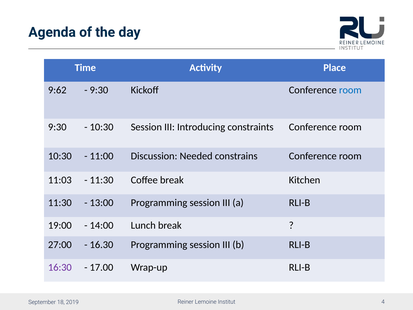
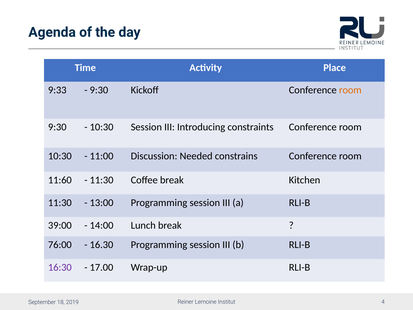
9:62: 9:62 -> 9:33 (57, 90)
room colour: blue -> orange (350, 90)
11:03: 11:03 -> 11:60 (60, 180)
19:00: 19:00 -> 39:00 (60, 225)
27:00: 27:00 -> 76:00 (60, 245)
